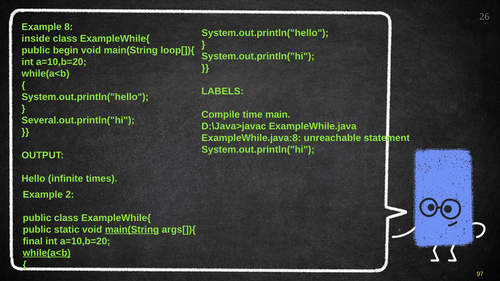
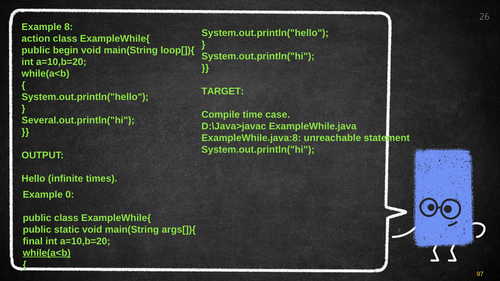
inside: inside -> action (36, 39)
LABELS: LABELS -> TARGET (223, 91)
main: main -> case (278, 115)
2: 2 -> 0 (70, 195)
main(String underline: present -> none (132, 230)
